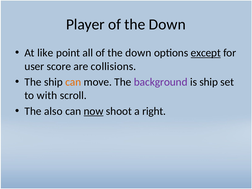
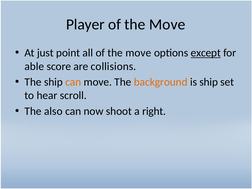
Down: Down -> Move (167, 24)
like: like -> just (45, 53)
all of the down: down -> move (138, 53)
user: user -> able (34, 66)
background colour: purple -> orange (161, 82)
with: with -> hear (47, 95)
now underline: present -> none (94, 111)
